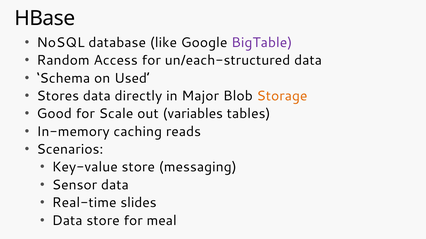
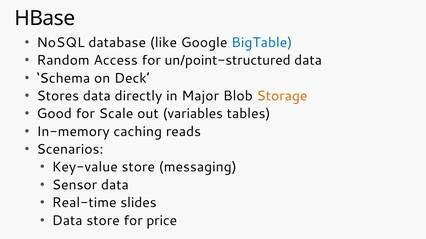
BigTable colour: purple -> blue (262, 43)
un/each-structured: un/each-structured -> un/point-structured (228, 61)
Used: Used -> Deck (132, 78)
meal: meal -> price (162, 221)
